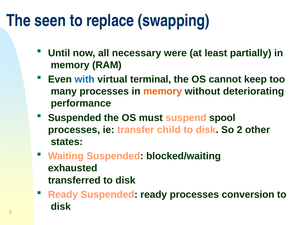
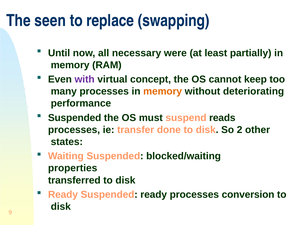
with colour: blue -> purple (85, 79)
terminal: terminal -> concept (151, 79)
spool: spool -> reads (222, 118)
child: child -> done (169, 130)
exhausted: exhausted -> properties (73, 168)
